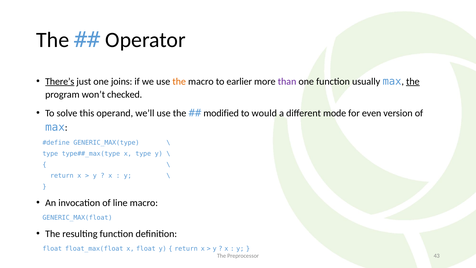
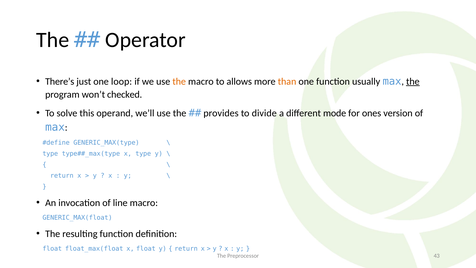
There’s underline: present -> none (60, 81)
joins: joins -> loop (122, 81)
earlier: earlier -> allows (239, 81)
than colour: purple -> orange (287, 81)
modified: modified -> provides (221, 113)
would: would -> divide (264, 113)
even: even -> ones (372, 113)
